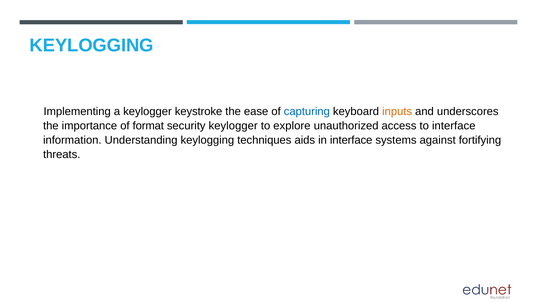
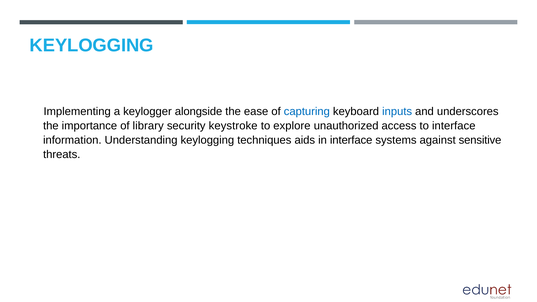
keystroke: keystroke -> alongside (199, 111)
inputs colour: orange -> blue (397, 111)
format: format -> library (148, 126)
security keylogger: keylogger -> keystroke (233, 126)
fortifying: fortifying -> sensitive (480, 140)
